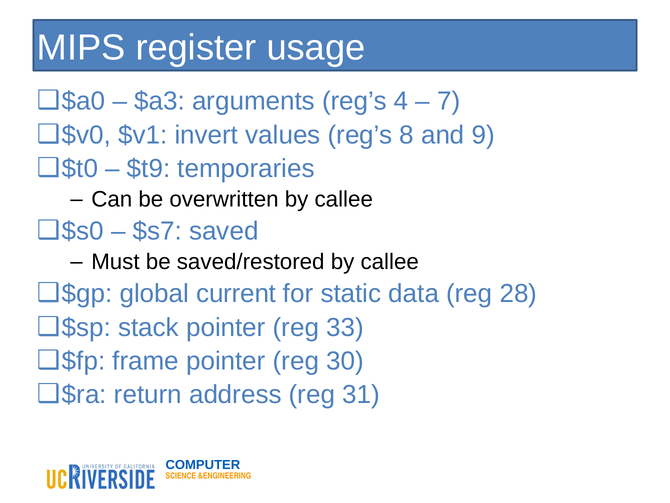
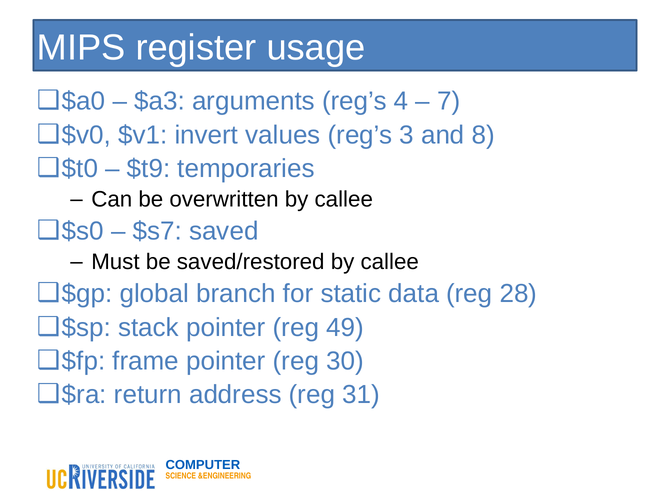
8: 8 -> 3 (407, 135)
9: 9 -> 8 (483, 135)
current: current -> branch (236, 293)
33: 33 -> 49 (345, 327)
